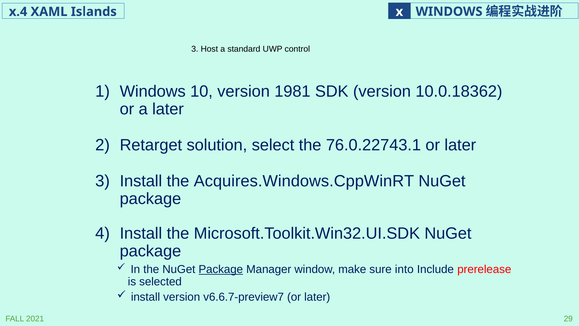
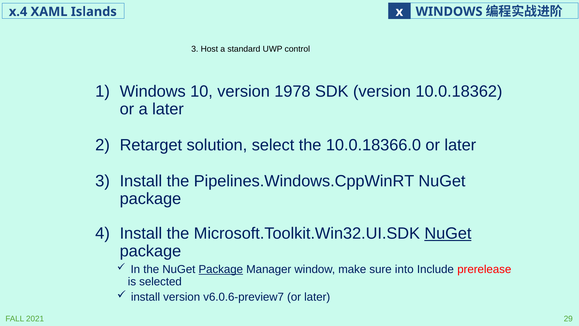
1981: 1981 -> 1978 (292, 91)
76.0.22743.1: 76.0.22743.1 -> 10.0.18366.0 (373, 145)
Acquires.Windows.CppWinRT: Acquires.Windows.CppWinRT -> Pipelines.Windows.CppWinRT (304, 181)
NuGet underline: none -> present (448, 233)
v6.6.7-preview7: v6.6.7-preview7 -> v6.0.6-preview7 (244, 297)
